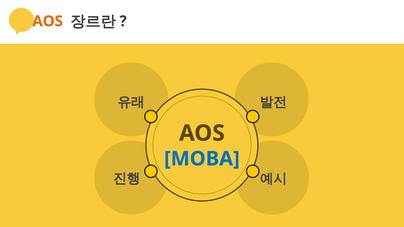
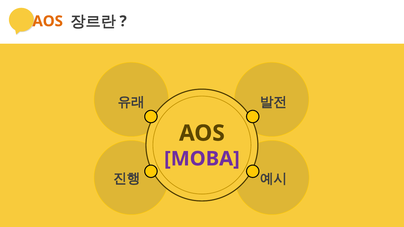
MOBA colour: blue -> purple (202, 159)
